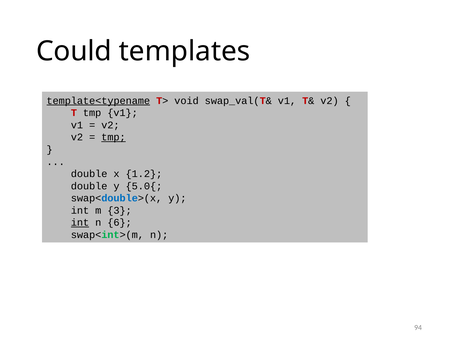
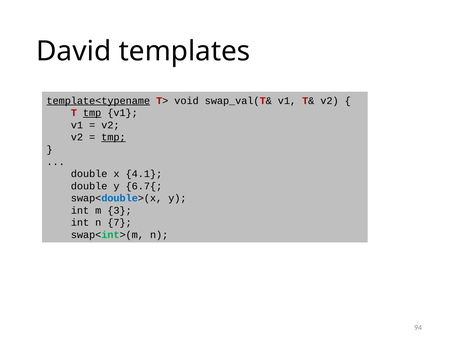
Could: Could -> David (74, 51)
tmp underline: none -> present (92, 113)
1.2: 1.2 -> 4.1 (144, 174)
5.0{: 5.0{ -> 6.7{ (144, 186)
int underline: present -> none (80, 223)
6: 6 -> 7 (120, 223)
